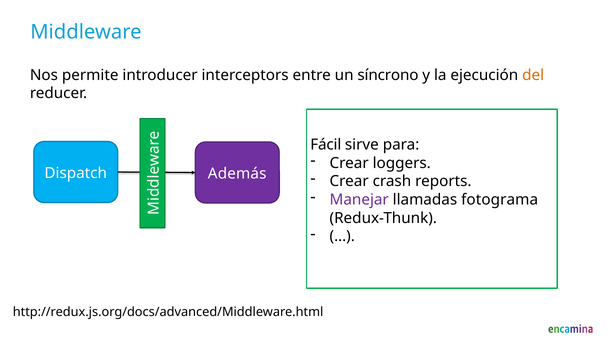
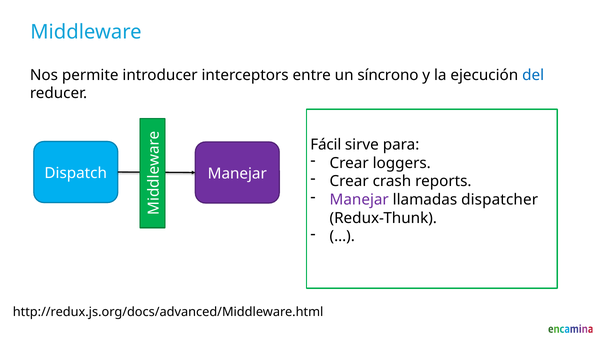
del colour: orange -> blue (533, 75)
Dispatch Además: Además -> Manejar (237, 174)
fotograma: fotograma -> dispatcher (500, 200)
